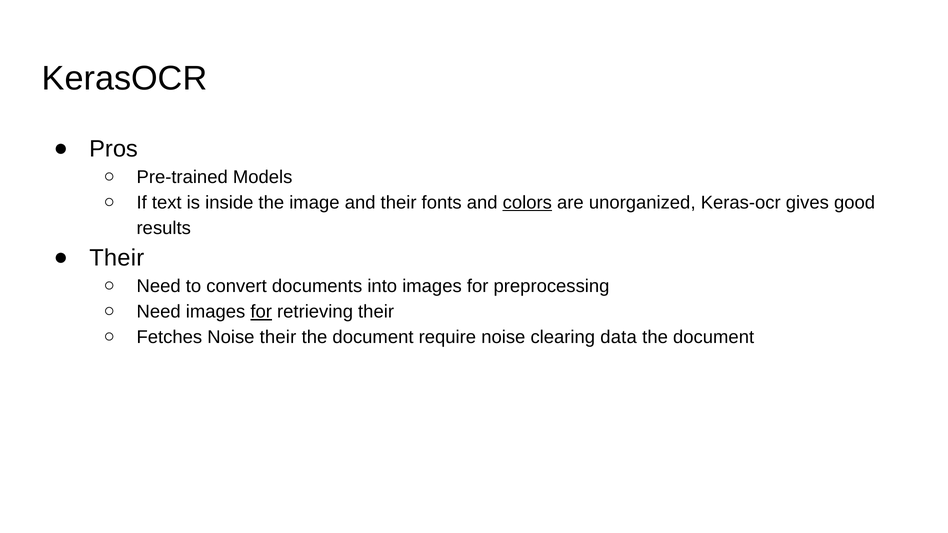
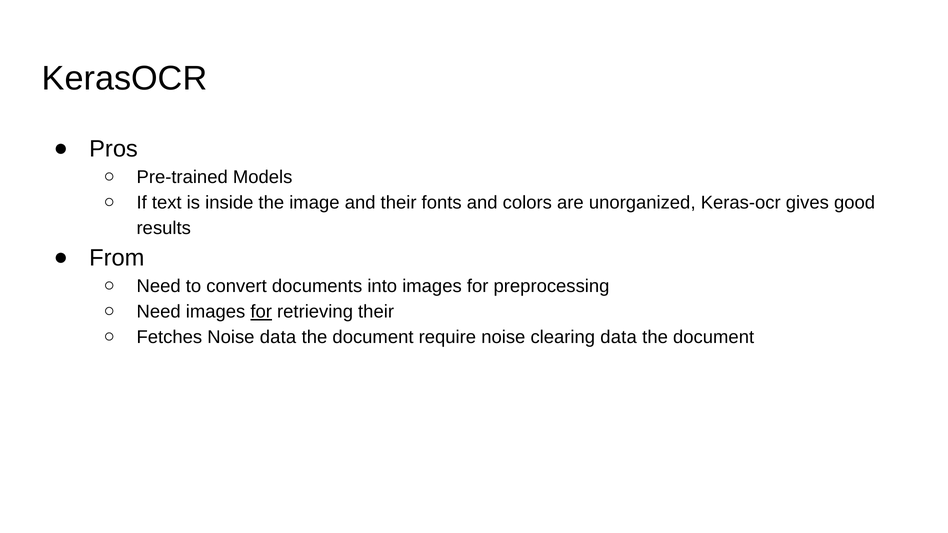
colors underline: present -> none (527, 203)
Their: Their -> From (117, 258)
Noise their: their -> data (278, 338)
